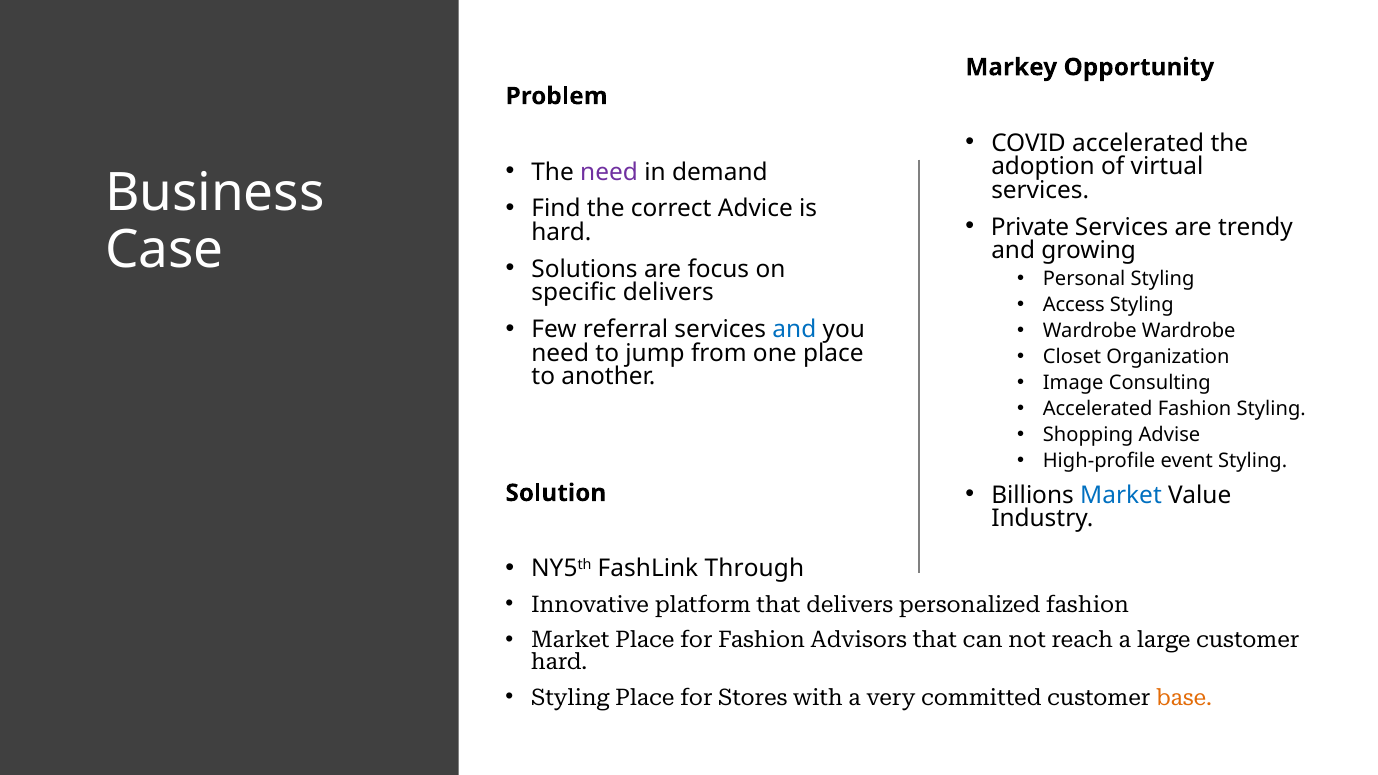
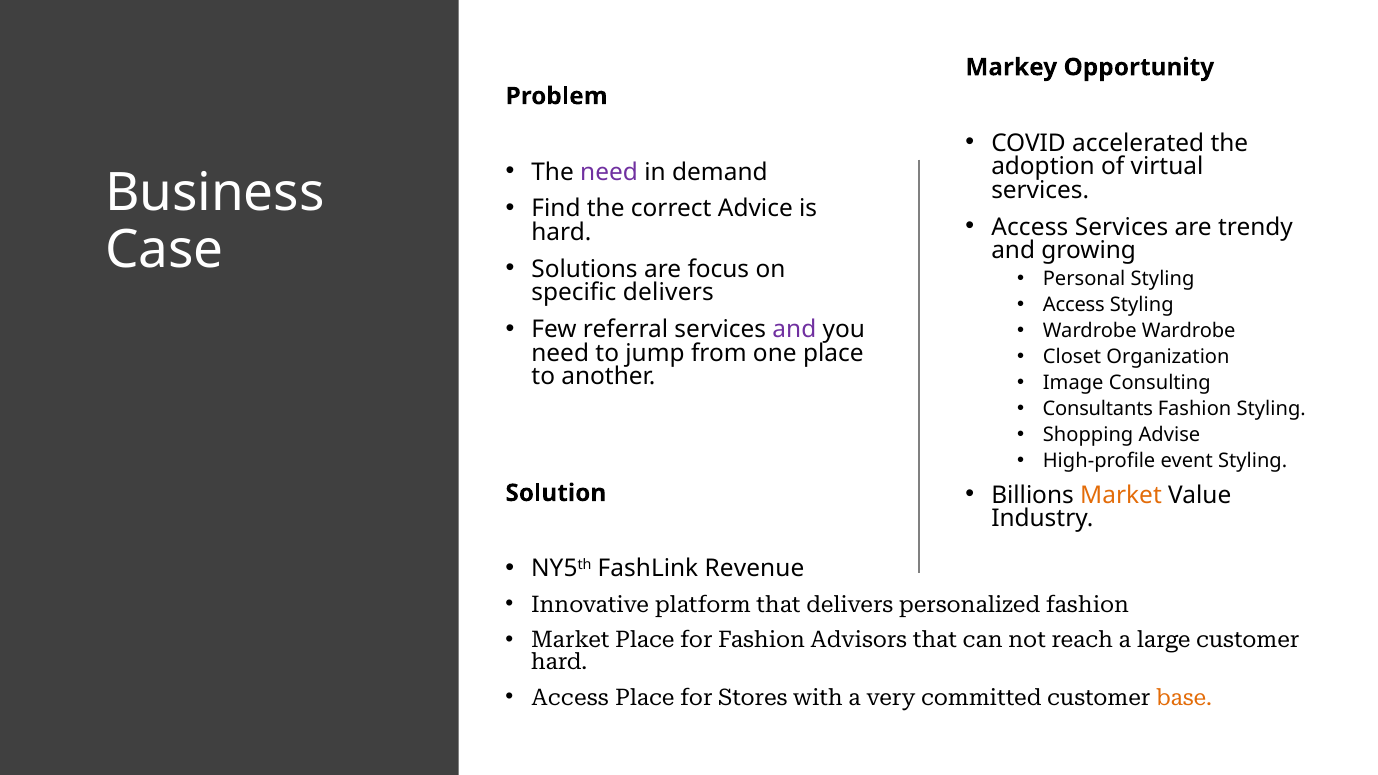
Private: Private -> Access (1030, 227)
and colour: blue -> purple (794, 329)
Accelerated: Accelerated -> Consultants (1098, 409)
Market colour: blue -> orange (1121, 495)
Through: Through -> Revenue (754, 569)
Styling: Styling -> Access (570, 698)
